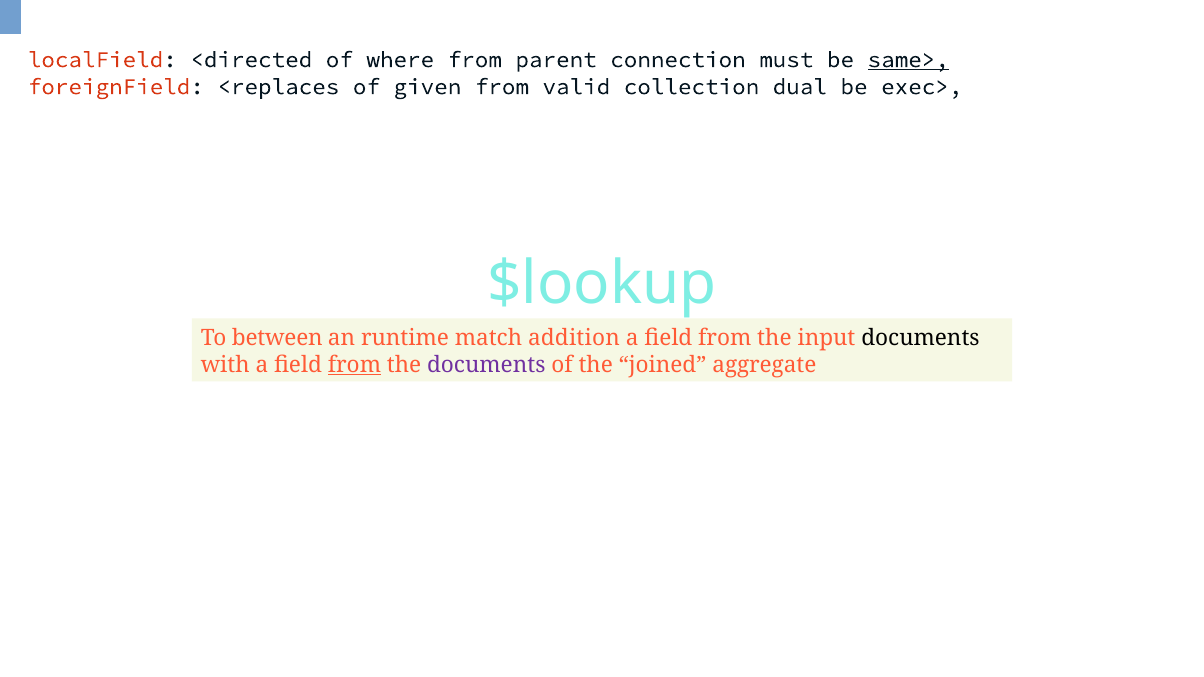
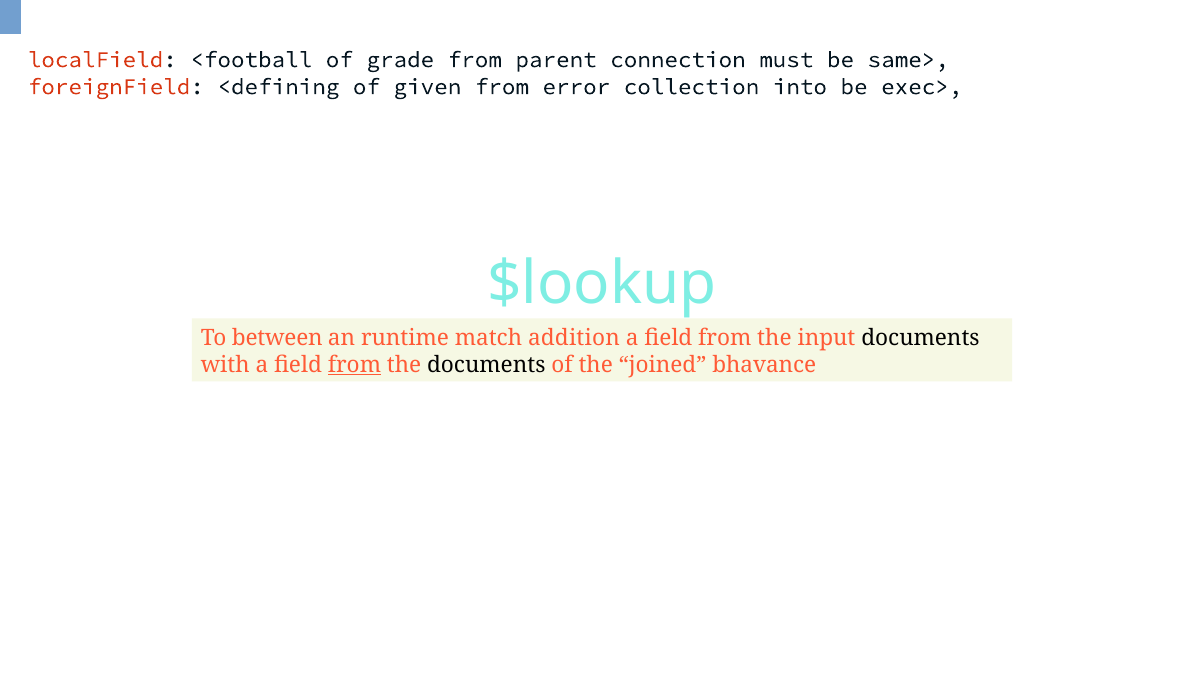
<directed: <directed -> <football (251, 60)
where: where -> grade (400, 60)
same> underline: present -> none (908, 60)
<replaces: <replaces -> <defining (278, 87)
valid: valid -> error (576, 87)
dual: dual -> into (800, 87)
documents colour: purple -> black (486, 365)
aggregate: aggregate -> bhavance (764, 365)
